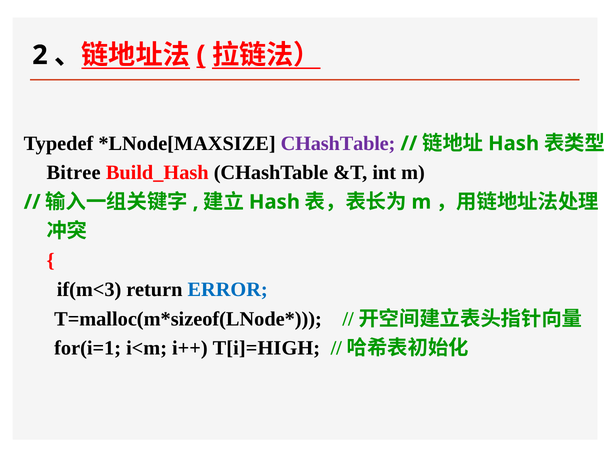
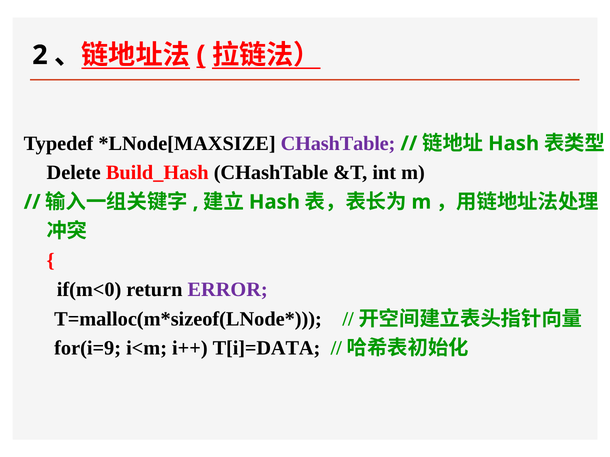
Bitree: Bitree -> Delete (74, 173)
if(m<3: if(m<3 -> if(m<0 (89, 290)
ERROR colour: blue -> purple (228, 290)
for(i=1: for(i=1 -> for(i=9 (88, 349)
T[i]=HIGH: T[i]=HIGH -> T[i]=DATA (267, 349)
